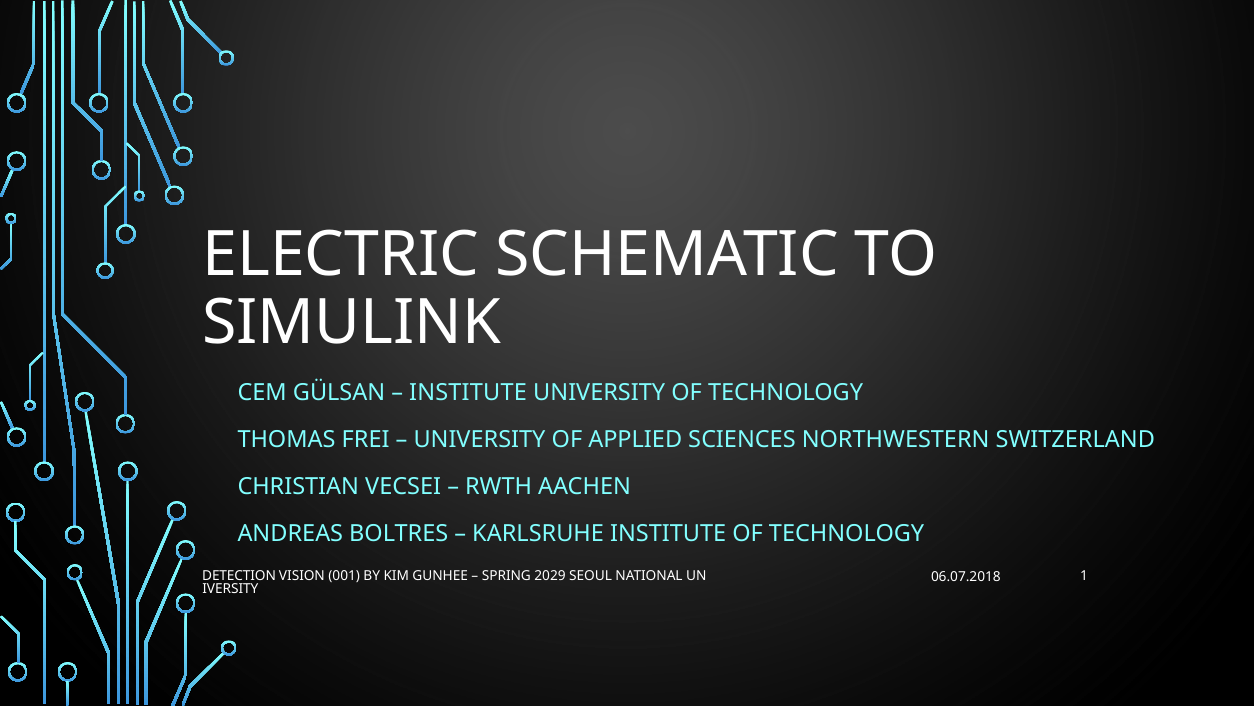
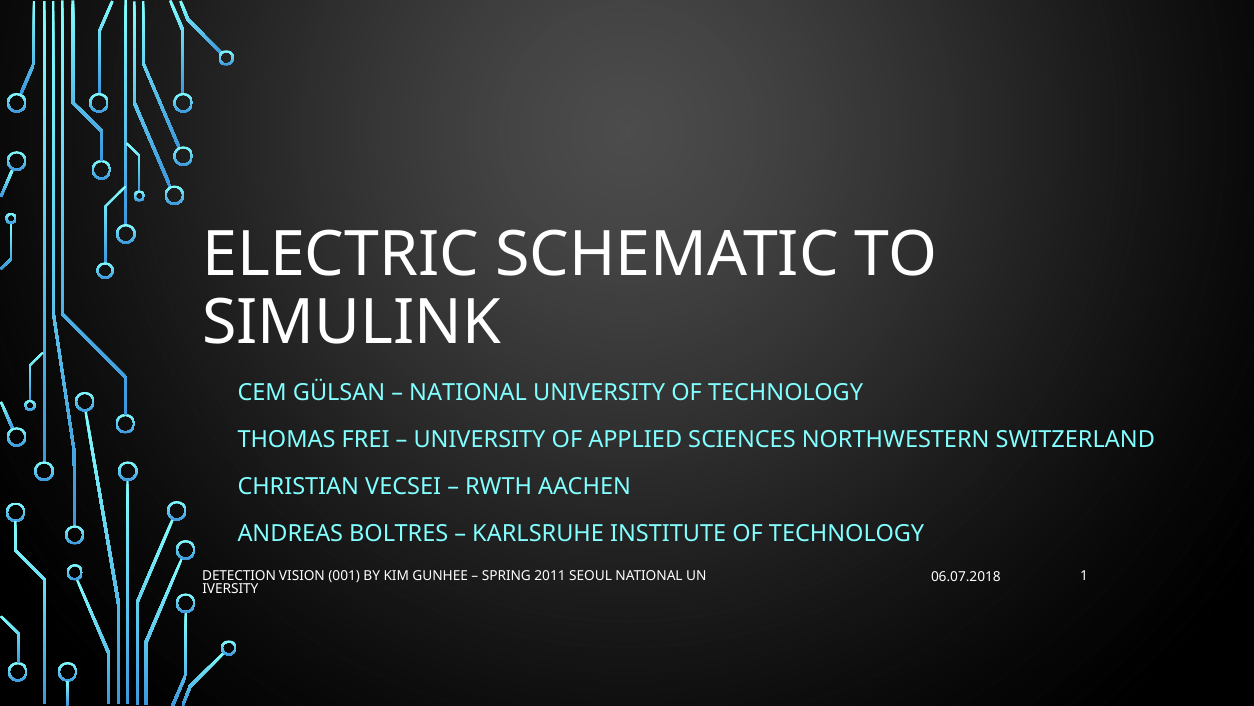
INSTITUTE: INSTITUTE -> NATIONAL (468, 392)
2029: 2029 -> 2011 (550, 575)
